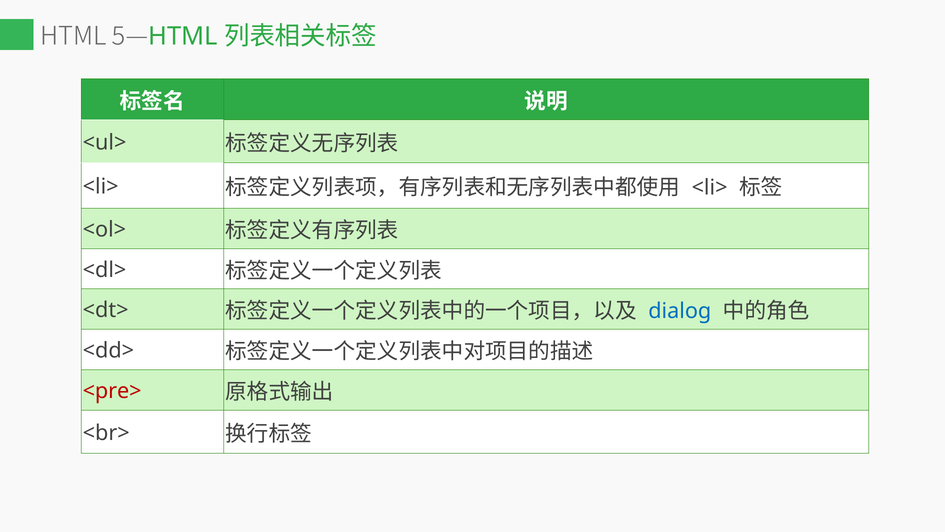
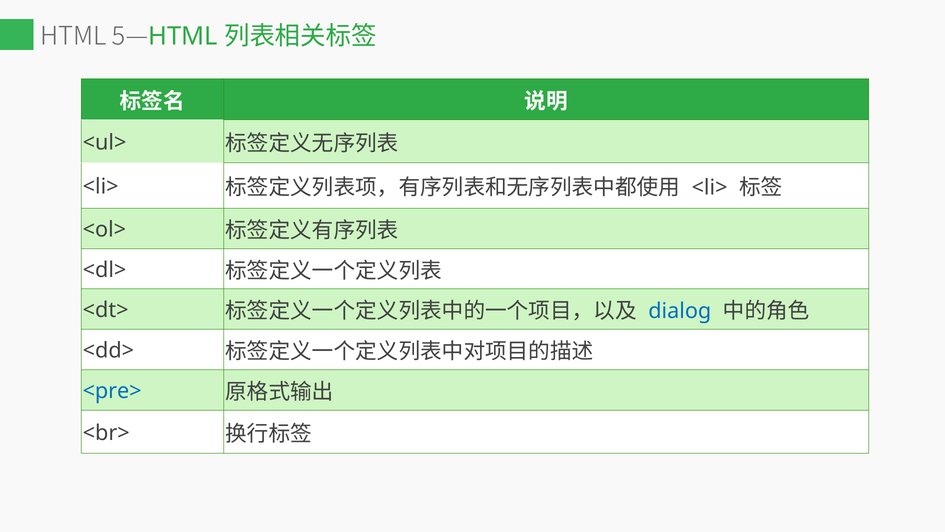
<pre> colour: red -> blue (112, 391)
